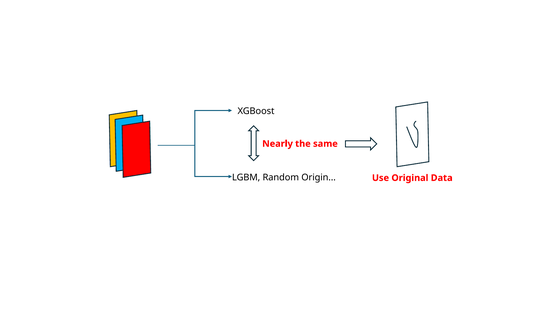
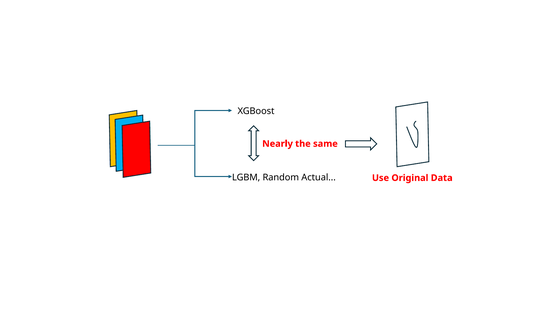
Origin: Origin -> Actual (319, 178)
